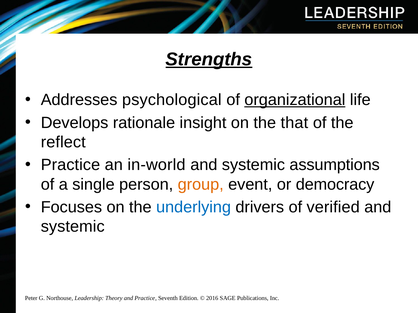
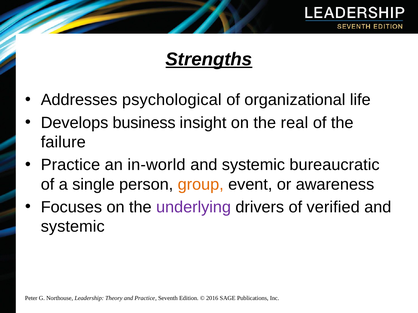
organizational underline: present -> none (295, 100)
rationale: rationale -> business (144, 123)
that: that -> real (294, 123)
reflect: reflect -> failure (63, 142)
assumptions: assumptions -> bureaucratic (335, 165)
democracy: democracy -> awareness (335, 185)
underlying colour: blue -> purple (194, 207)
